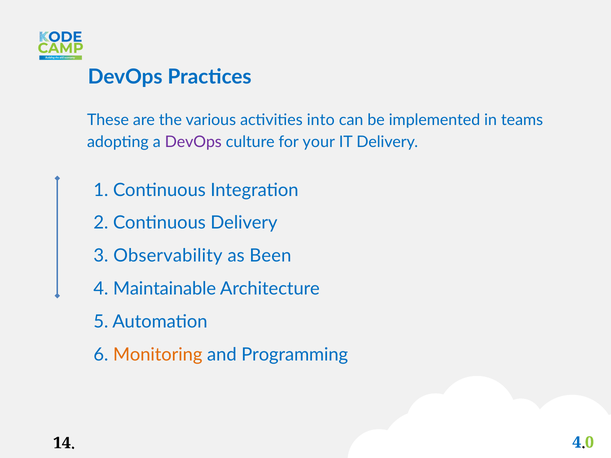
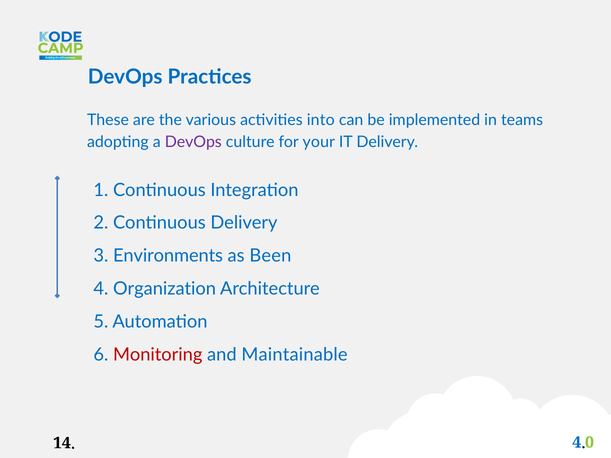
Observability: Observability -> Environments (168, 256)
Maintainable: Maintainable -> Organization (165, 289)
Monitoring colour: orange -> red (158, 355)
Programming: Programming -> Maintainable (295, 355)
